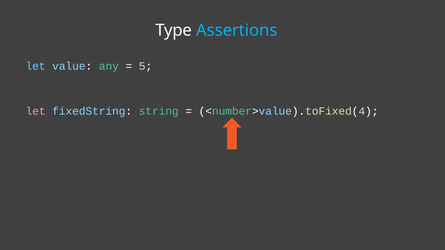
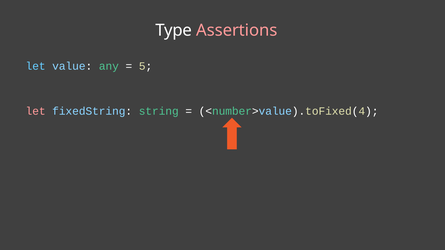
Assertions colour: light blue -> pink (237, 31)
